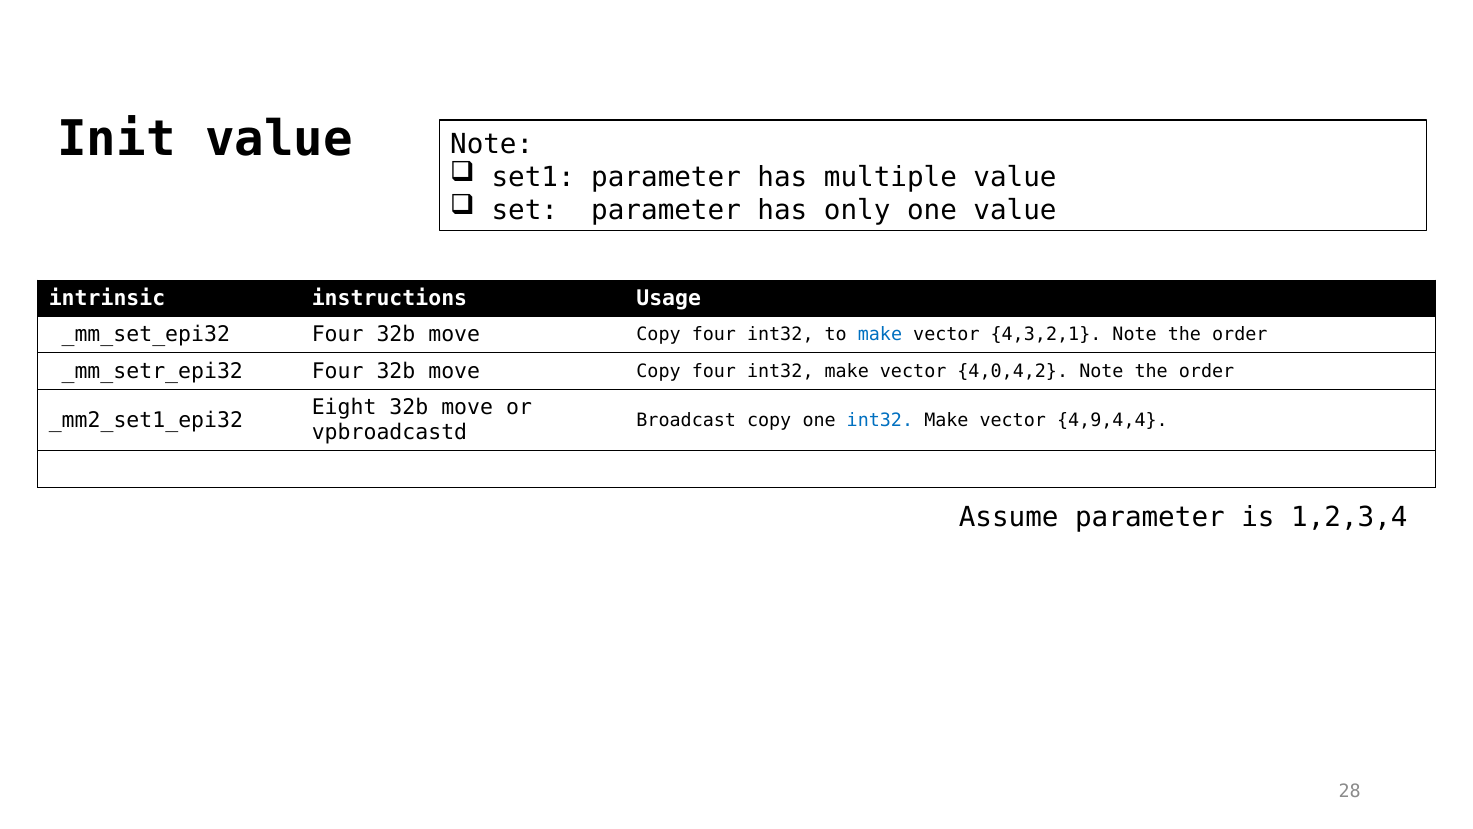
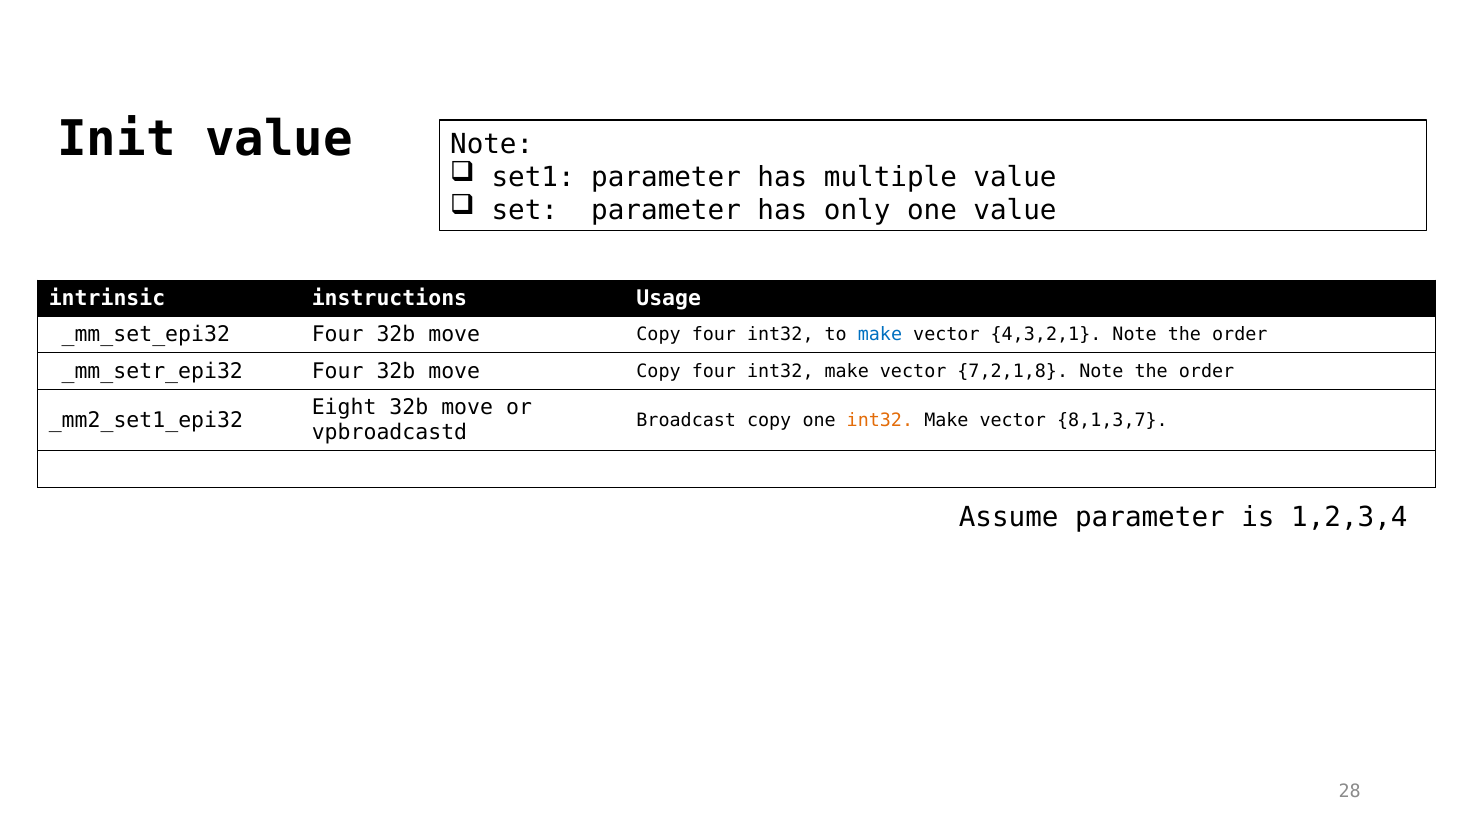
4,0,4,2: 4,0,4,2 -> 7,2,1,8 (1013, 371)
int32 colour: blue -> orange (880, 420)
4,9,4,4: 4,9,4,4 -> 8,1,3,7 (1112, 420)
